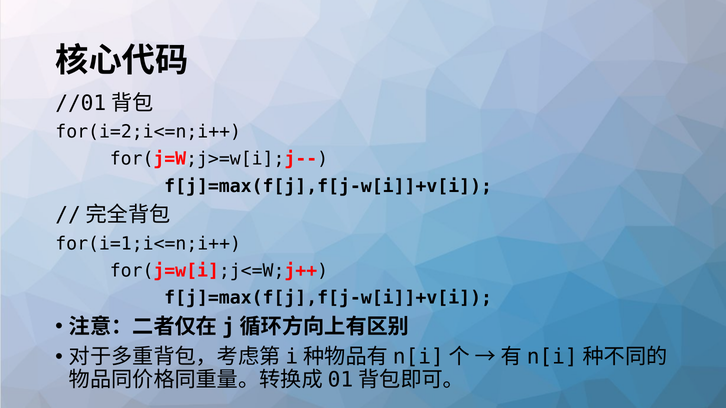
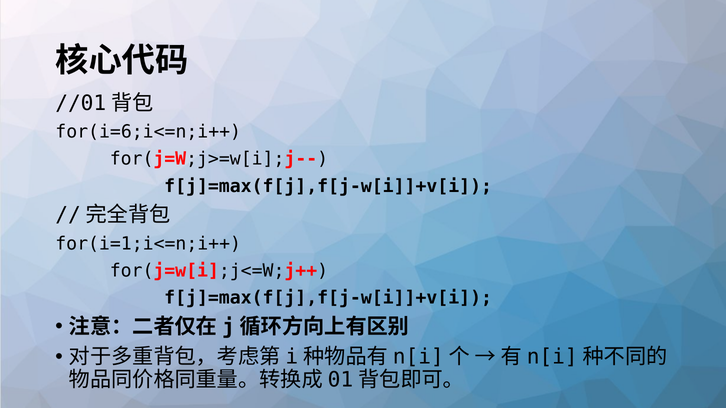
for(i=2;i<=n;i++: for(i=2;i<=n;i++ -> for(i=6;i<=n;i++ (148, 132)
